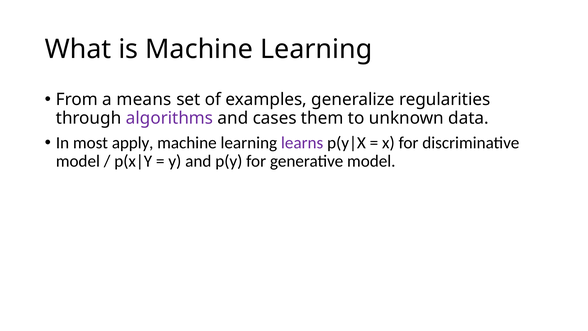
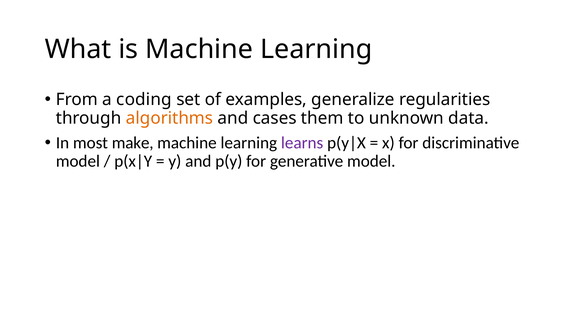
means: means -> coding (144, 99)
algorithms colour: purple -> orange (169, 118)
apply: apply -> make (133, 143)
